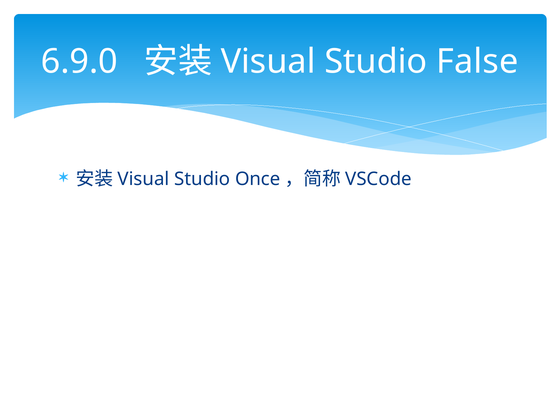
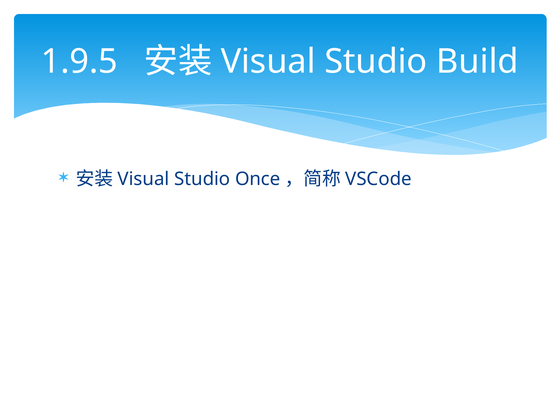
6.9.0: 6.9.0 -> 1.9.5 (79, 61)
False: False -> Build (477, 61)
